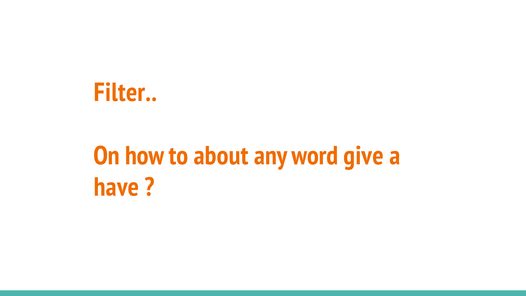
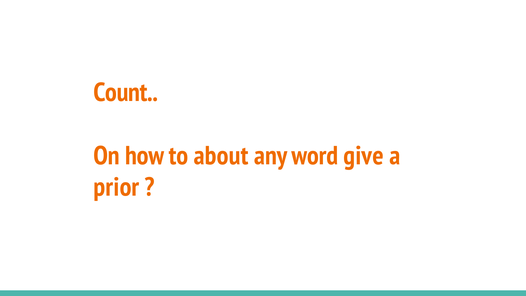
Filter: Filter -> Count (126, 93)
have: have -> prior (116, 187)
